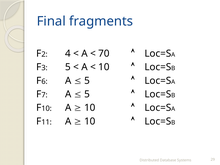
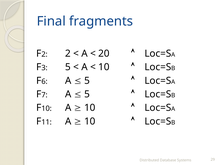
4: 4 -> 2 (68, 53)
70: 70 -> 20 (104, 53)
